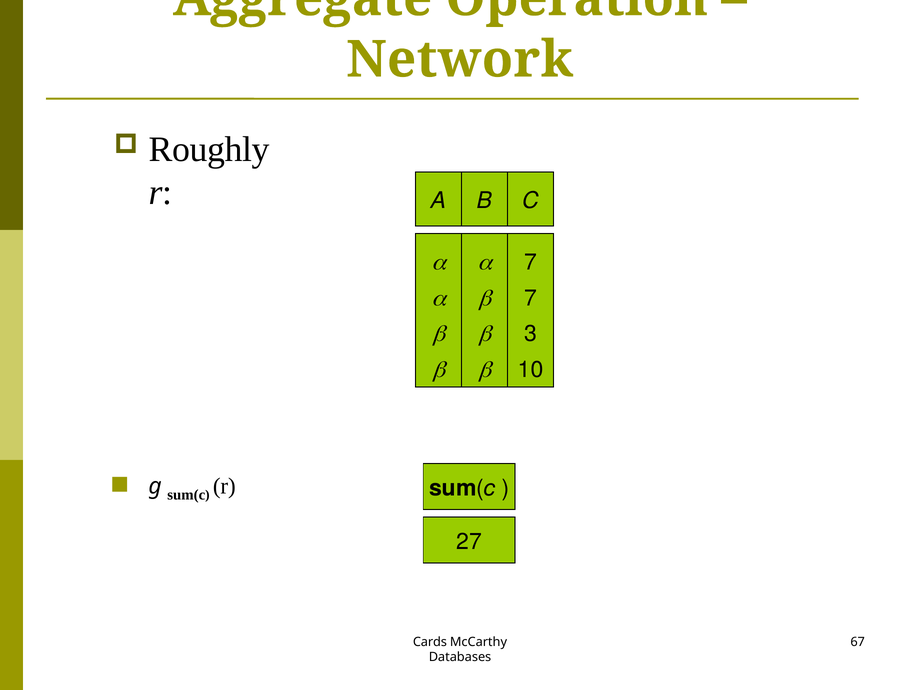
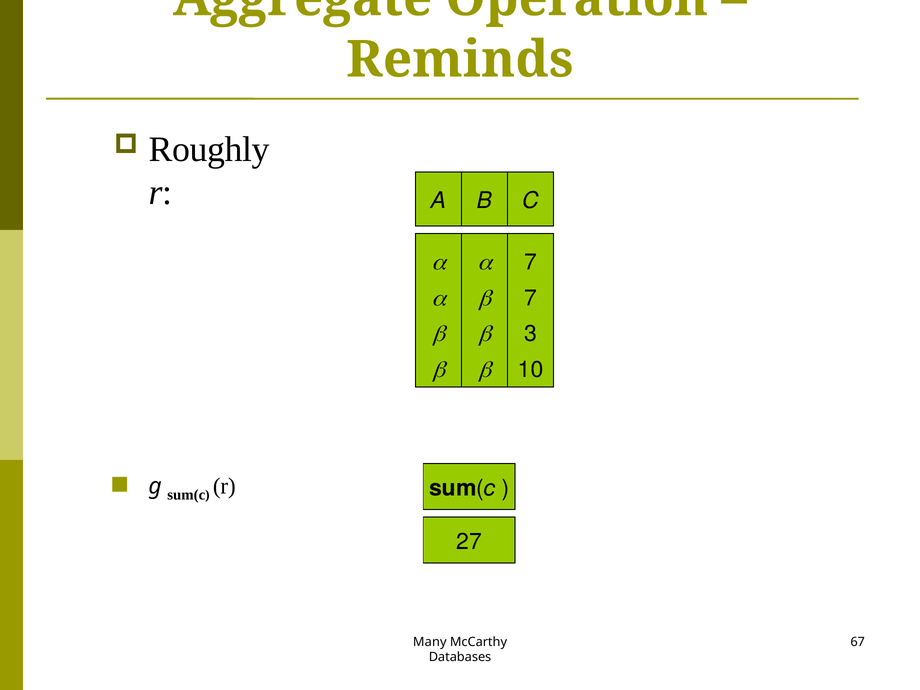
Network: Network -> Reminds (460, 60)
Cards: Cards -> Many (430, 642)
